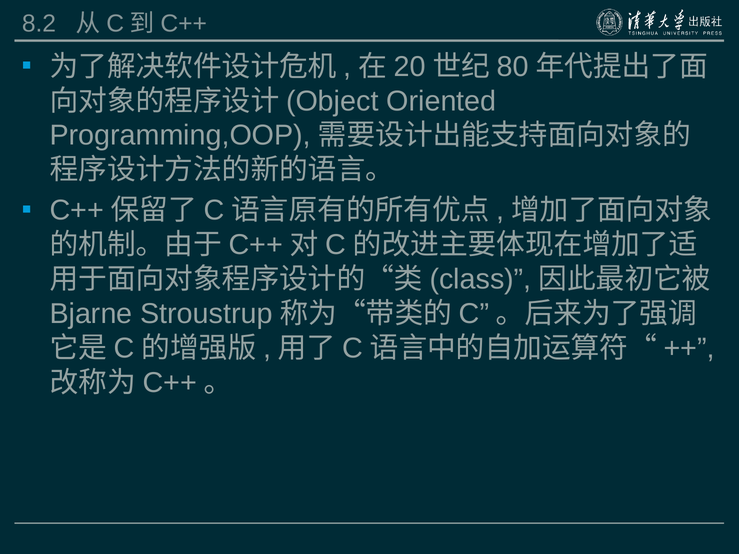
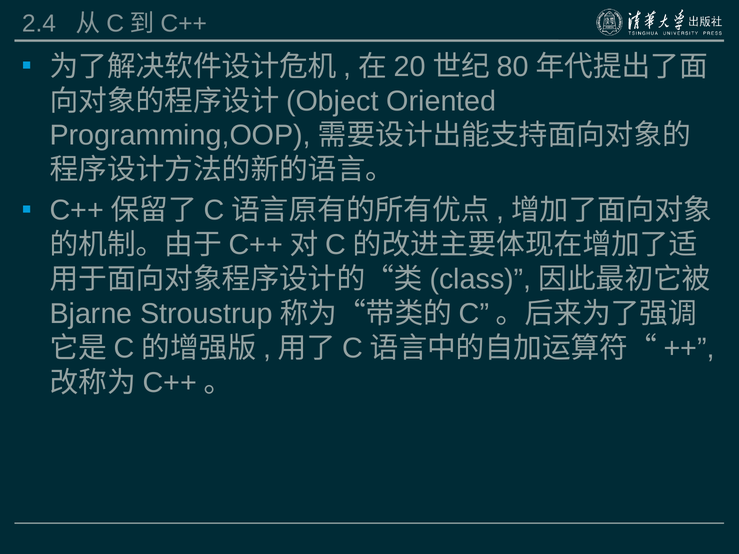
8.2: 8.2 -> 2.4 (39, 23)
